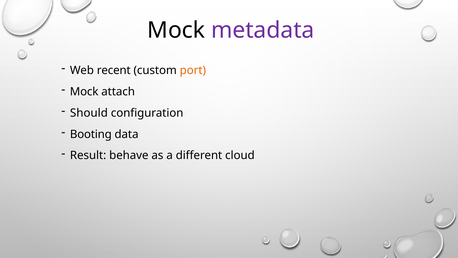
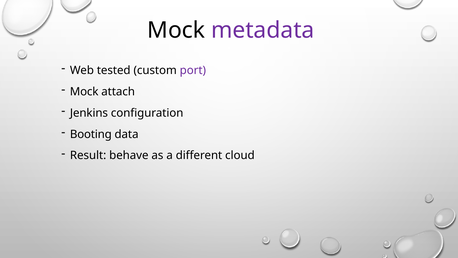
recent: recent -> tested (114, 70)
port colour: orange -> purple (193, 70)
Should: Should -> Jenkins (89, 113)
